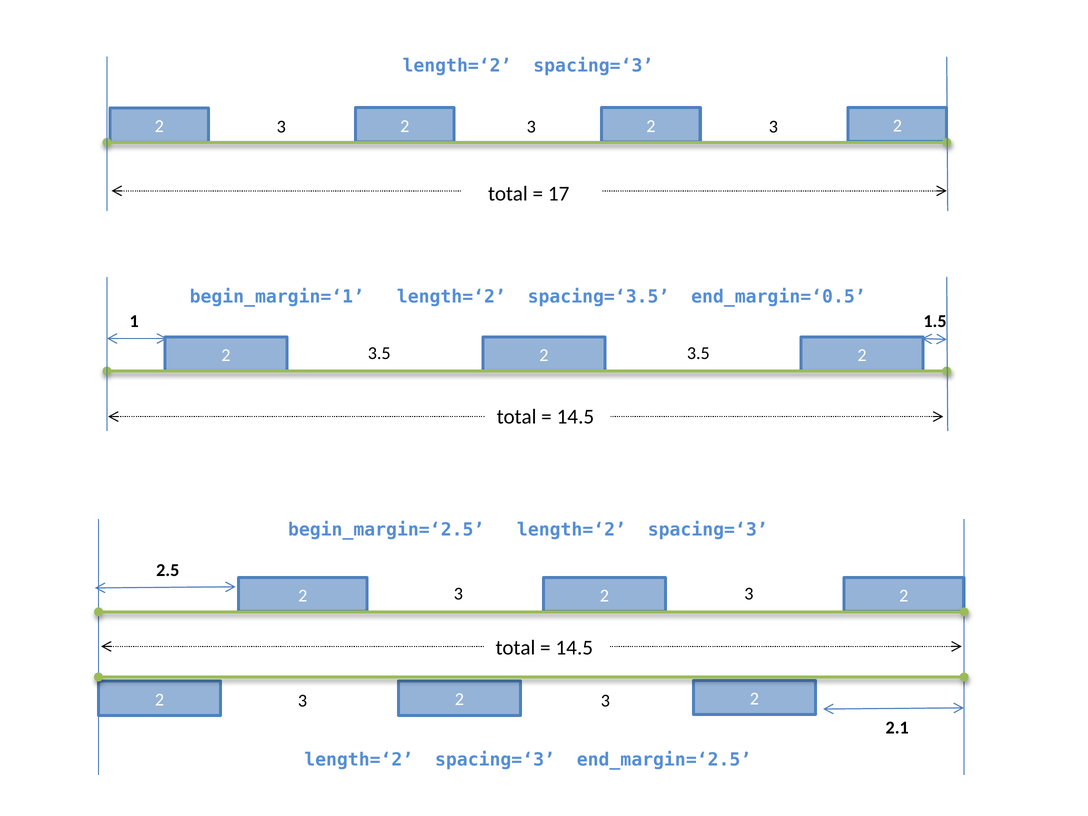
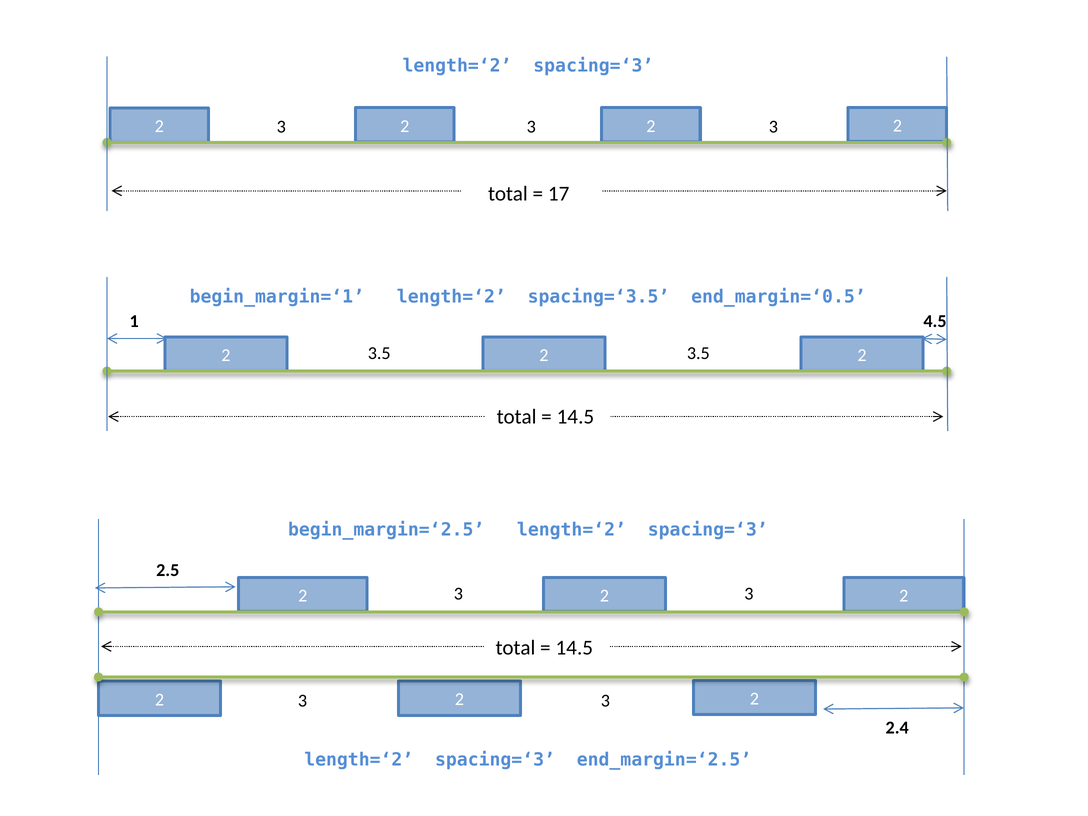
1.5: 1.5 -> 4.5 (935, 321)
2.1: 2.1 -> 2.4 (897, 728)
